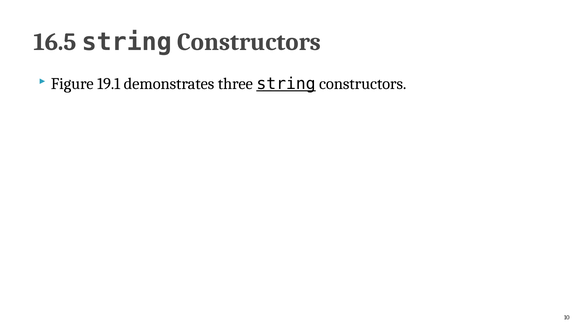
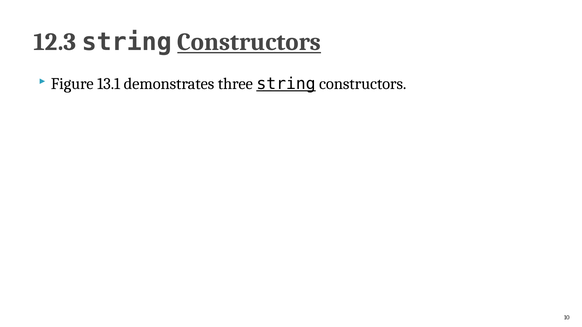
16.5: 16.5 -> 12.3 (55, 42)
Constructors underline: none -> present (249, 42)
19.1: 19.1 -> 13.1 (109, 84)
